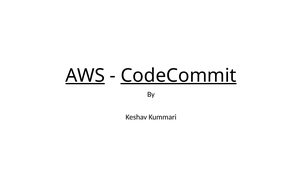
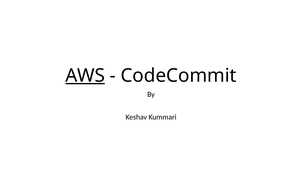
CodeCommit underline: present -> none (179, 75)
